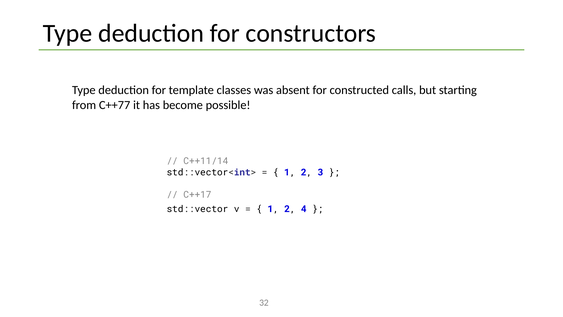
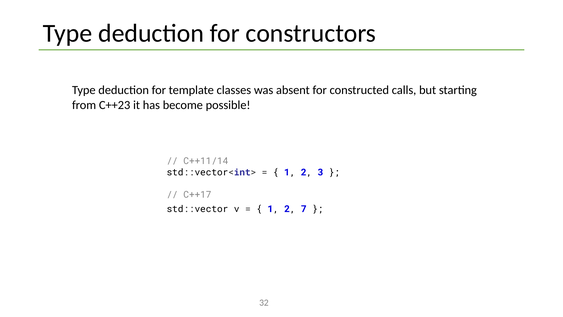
C++77: C++77 -> C++23 (115, 105)
4: 4 -> 7 (304, 209)
